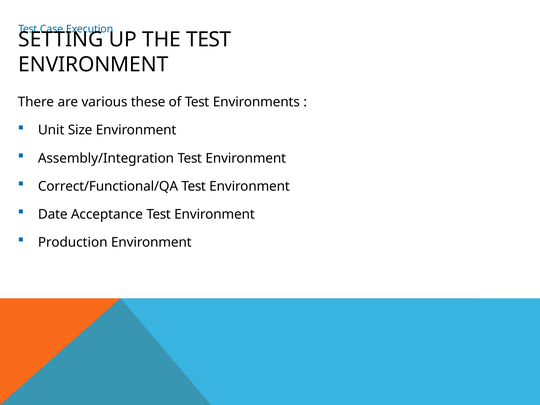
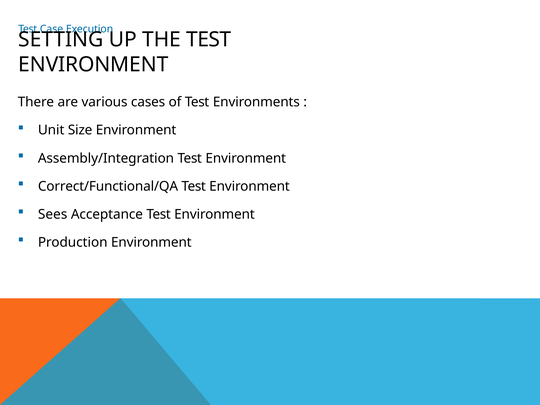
these: these -> cases (148, 102)
Date: Date -> Sees (53, 214)
